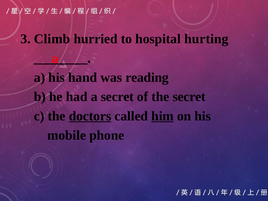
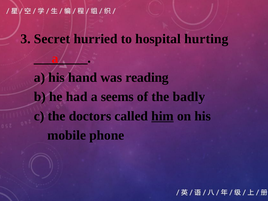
Climb: Climb -> Secret (52, 39)
a secret: secret -> seems (117, 97)
the secret: secret -> badly (189, 97)
doctors underline: present -> none (90, 116)
